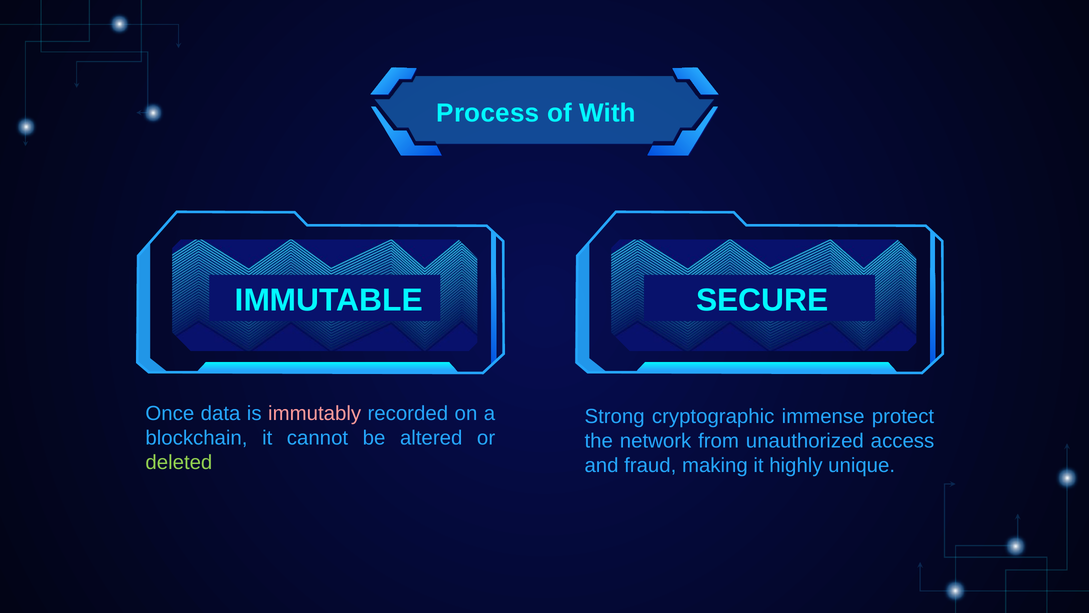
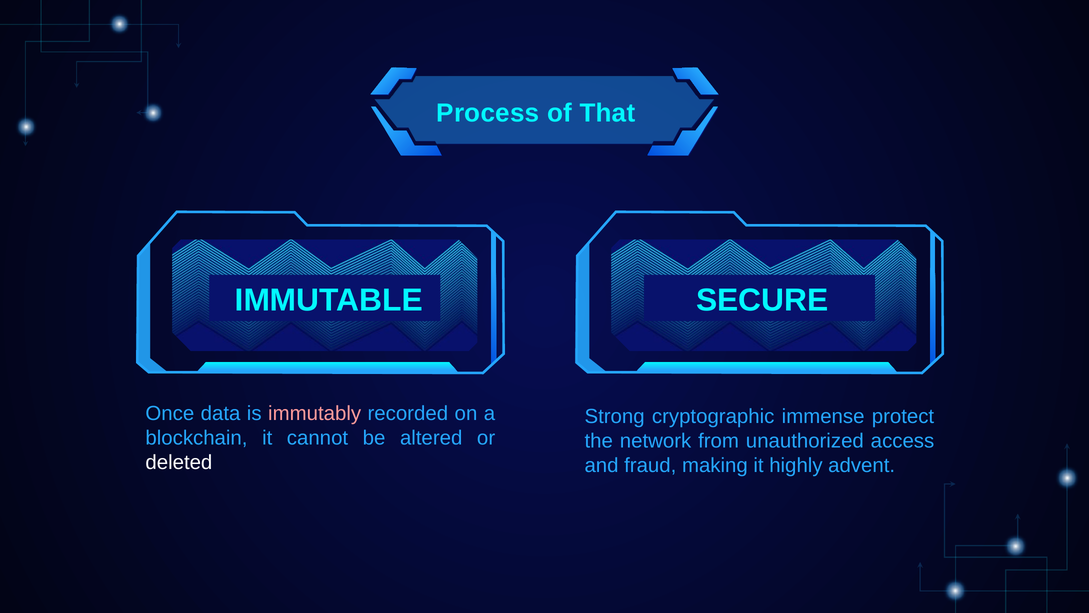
With: With -> That (607, 113)
deleted colour: light green -> white (179, 462)
unique: unique -> advent (862, 465)
